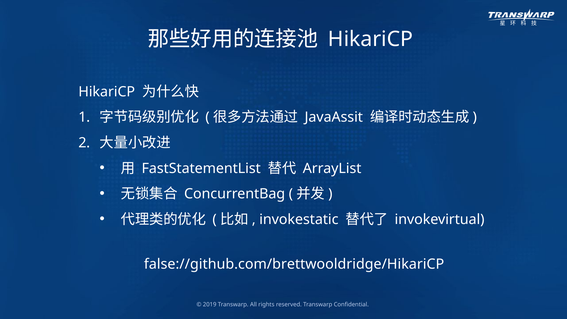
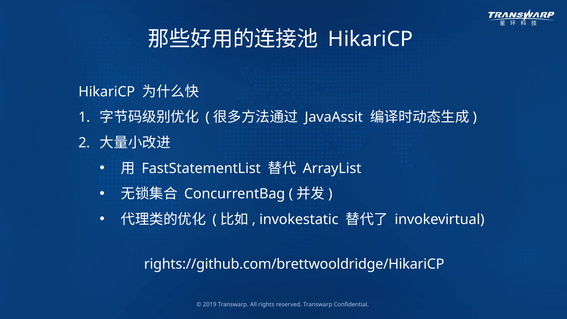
false://github.com/brettwooldridge/HikariCP: false://github.com/brettwooldridge/HikariCP -> rights://github.com/brettwooldridge/HikariCP (294, 264)
